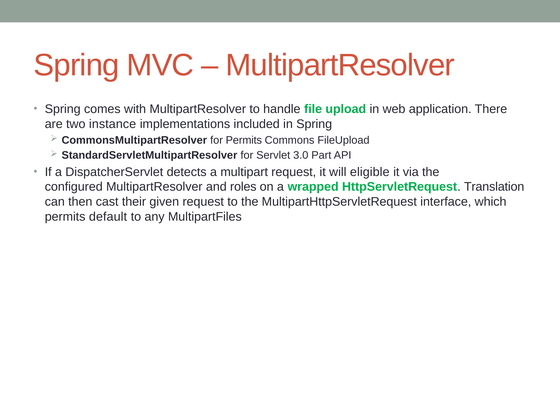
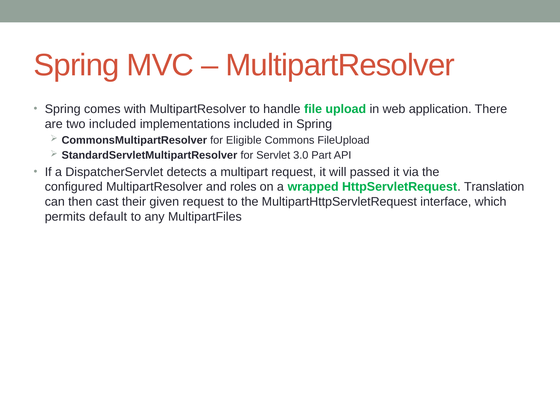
two instance: instance -> included (113, 124)
for Permits: Permits -> Eligible (244, 140)
eligible: eligible -> passed (370, 172)
